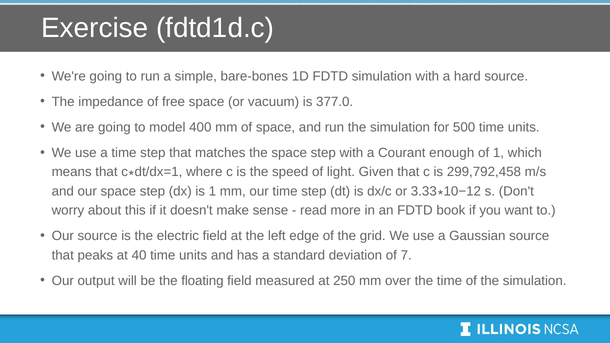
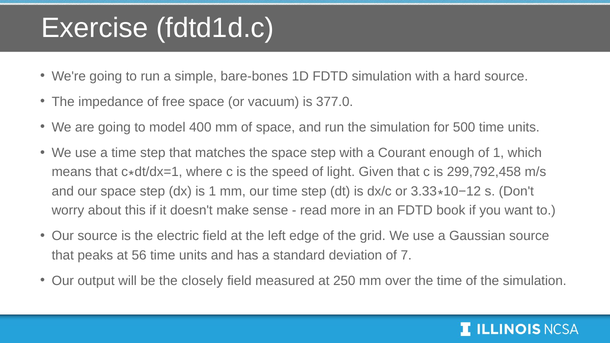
40: 40 -> 56 (139, 255)
floating: floating -> closely (202, 281)
